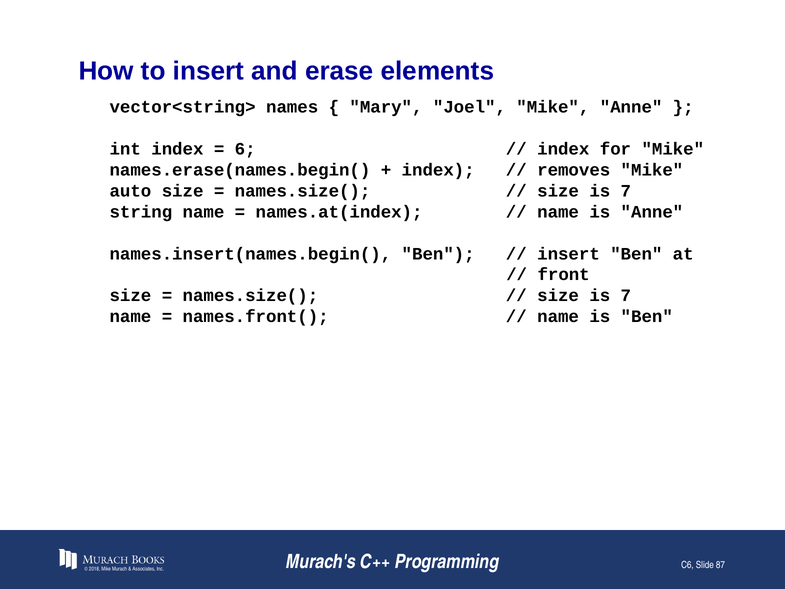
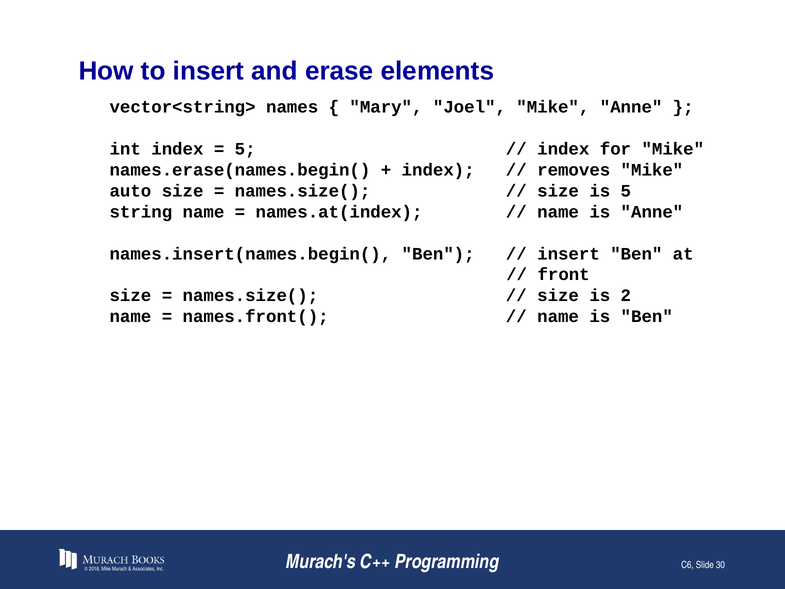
6: 6 -> 5 (245, 149)
7: 7 -> 5 (626, 191)
7: 7 -> 2 (626, 295)
87: 87 -> 30 (720, 565)
